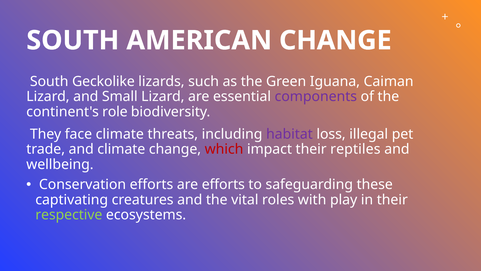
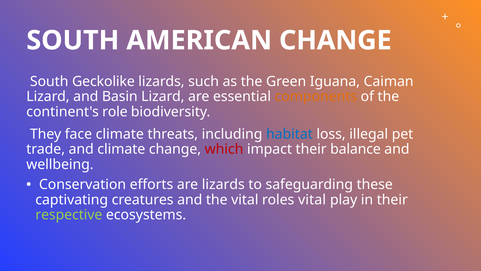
Small: Small -> Basin (120, 96)
components colour: purple -> orange (316, 96)
habitat colour: purple -> blue (289, 134)
reptiles: reptiles -> balance (356, 149)
are efforts: efforts -> lizards (223, 184)
roles with: with -> vital (312, 200)
